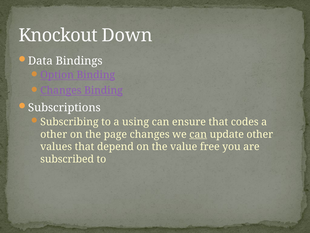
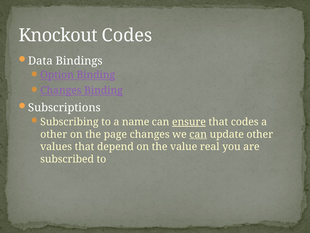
Knockout Down: Down -> Codes (127, 35)
using: using -> name (136, 122)
ensure underline: none -> present (189, 122)
free: free -> real (210, 146)
